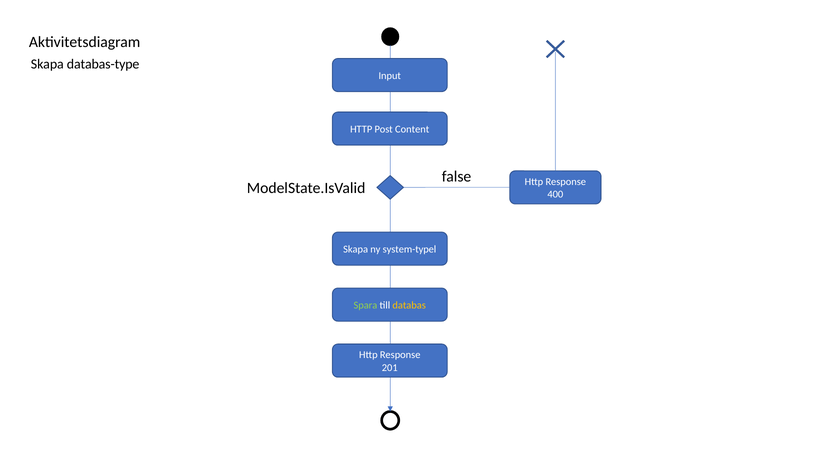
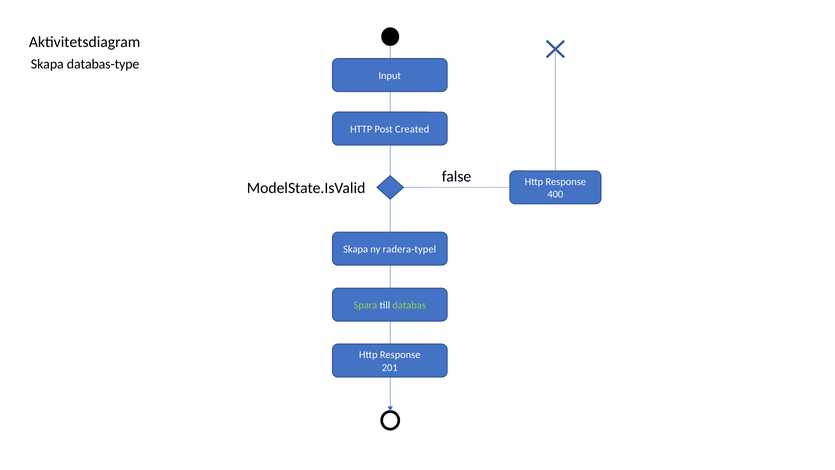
Content: Content -> Created (412, 129)
system-typel: system-typel -> radera-typel (409, 249)
databas colour: yellow -> light green (409, 305)
